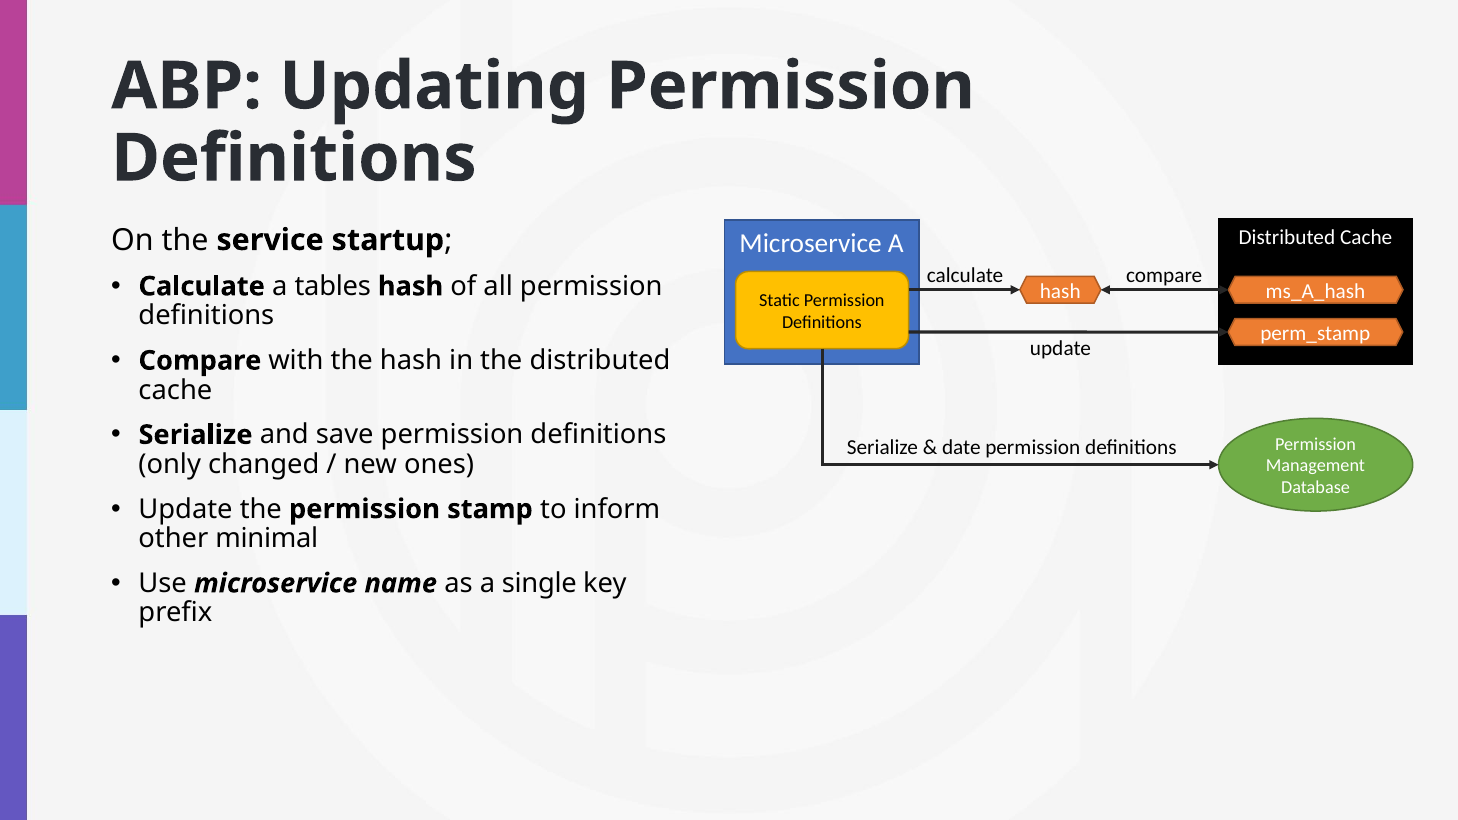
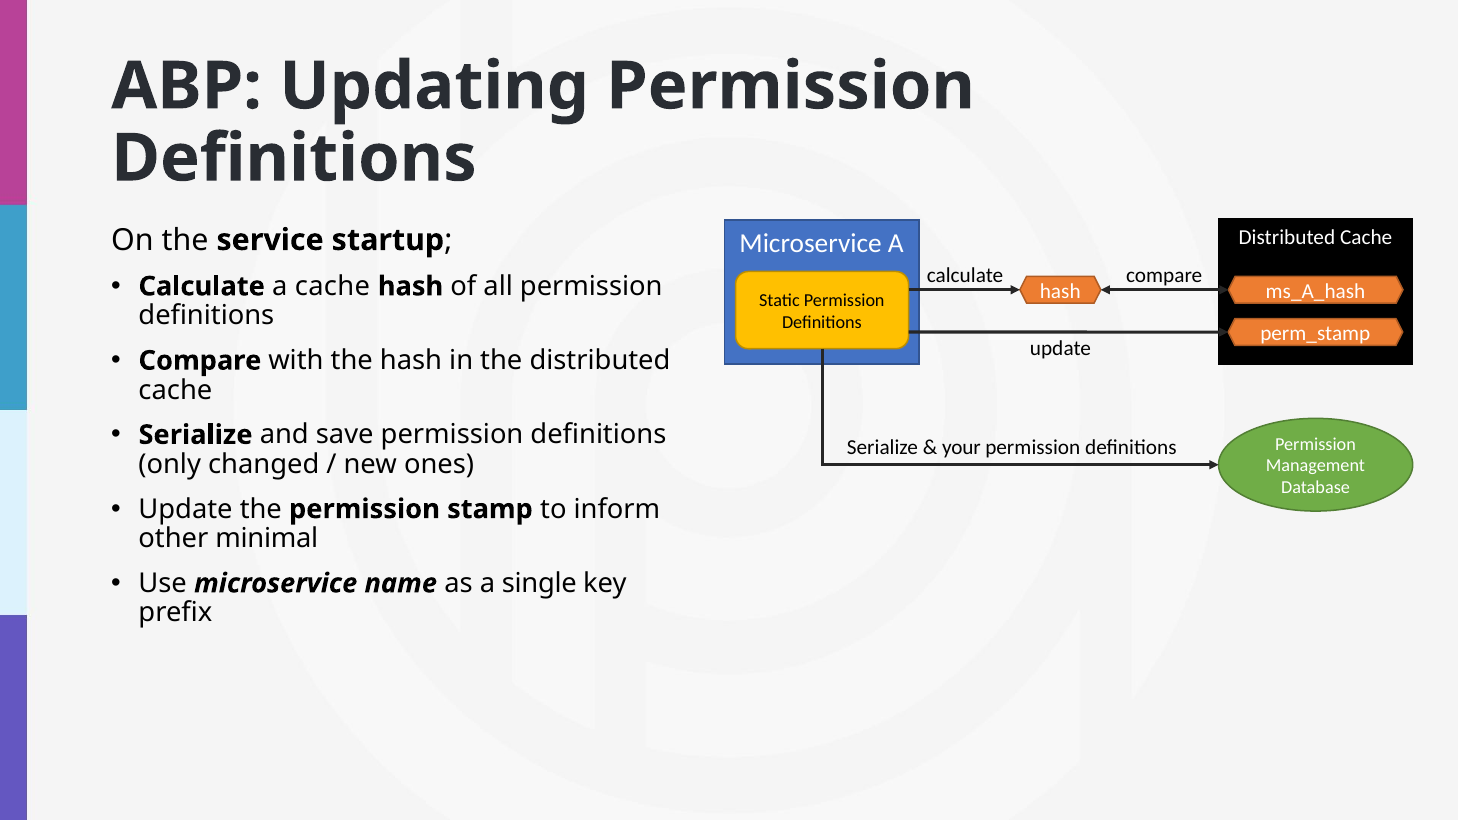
a tables: tables -> cache (332, 286)
date: date -> your (961, 447)
